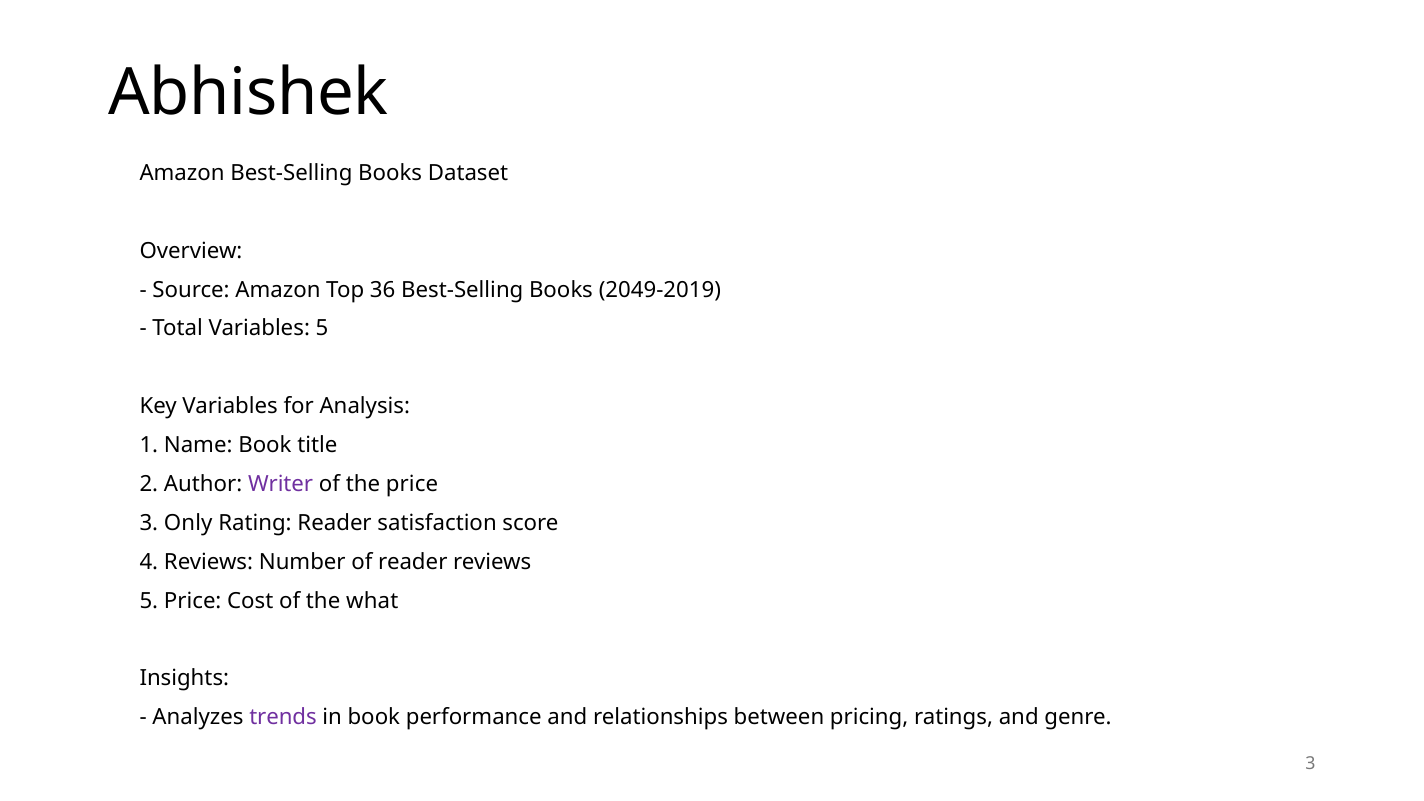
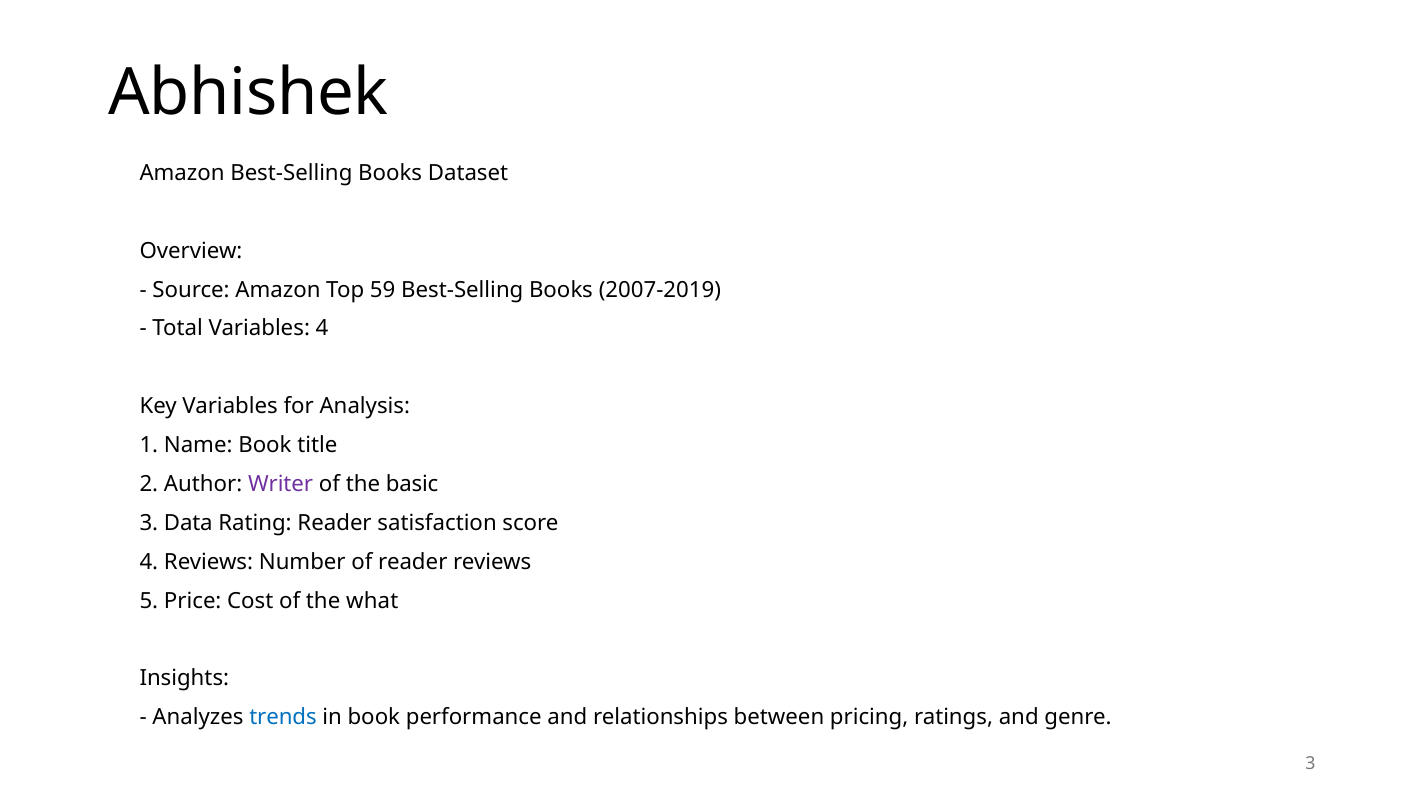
36: 36 -> 59 (383, 290)
2049-2019: 2049-2019 -> 2007-2019 (660, 290)
Variables 5: 5 -> 4 (322, 329)
the price: price -> basic (412, 484)
Only: Only -> Data (188, 523)
trends colour: purple -> blue (283, 717)
